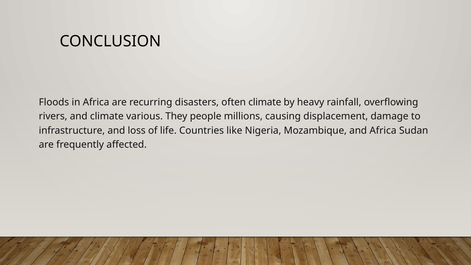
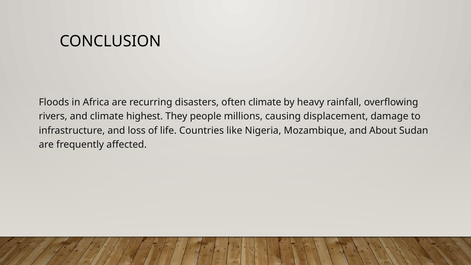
various: various -> highest (145, 116)
and Africa: Africa -> About (383, 130)
